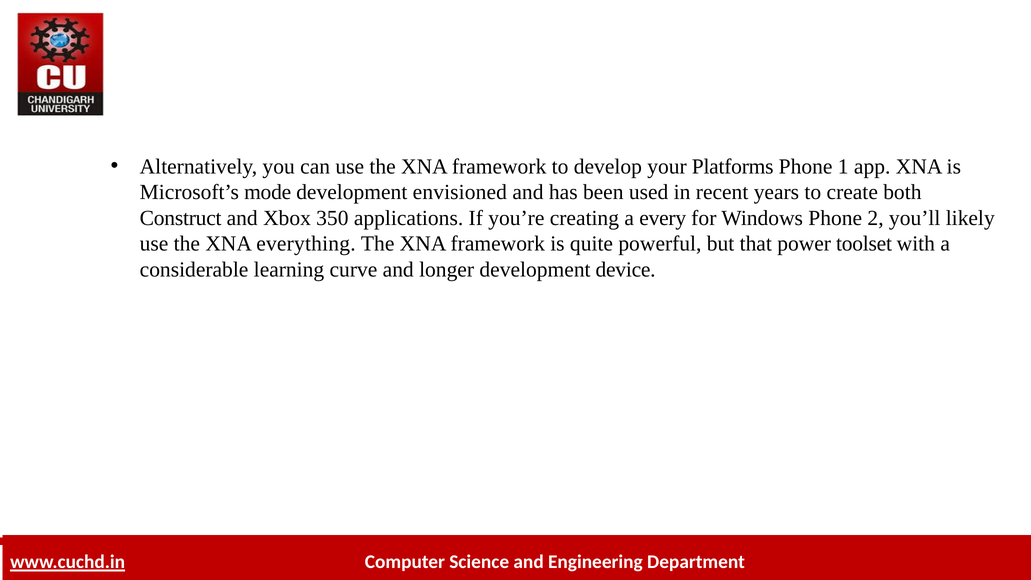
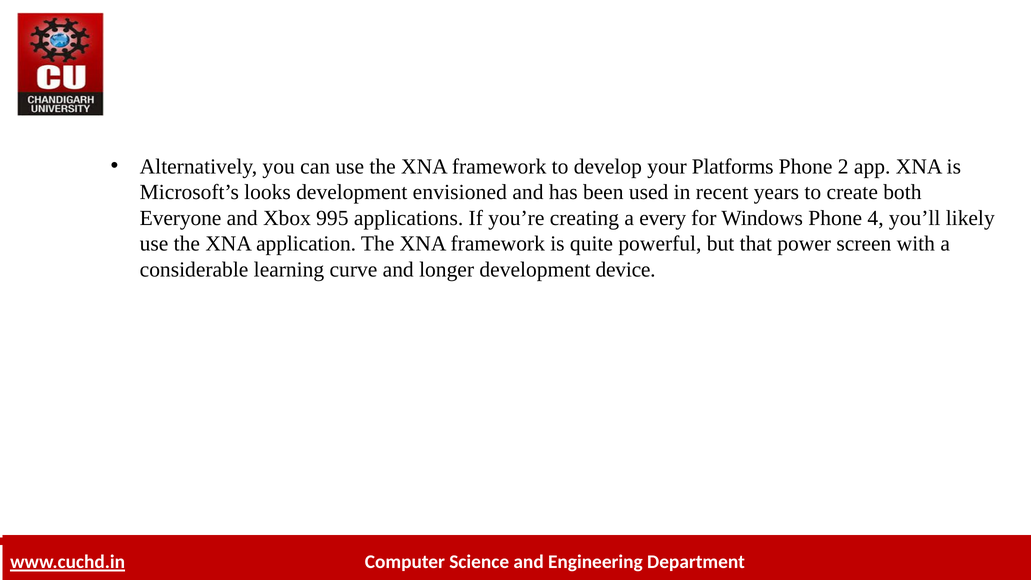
1: 1 -> 2 (843, 166)
mode: mode -> looks (268, 192)
Construct: Construct -> Everyone (181, 218)
350: 350 -> 995 (332, 218)
2: 2 -> 4 (876, 218)
everything: everything -> application (306, 244)
toolset: toolset -> screen (864, 244)
